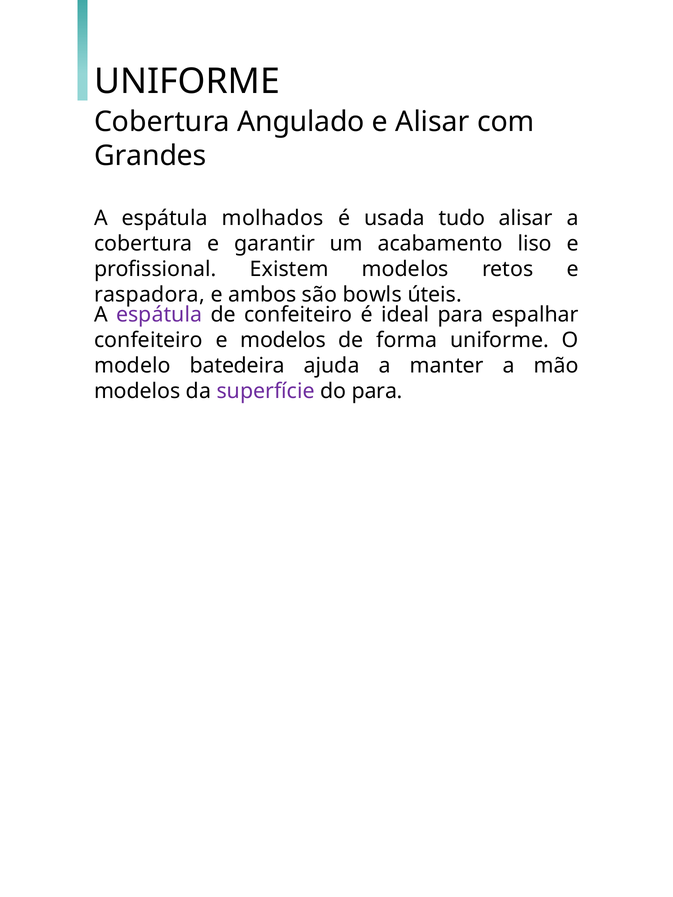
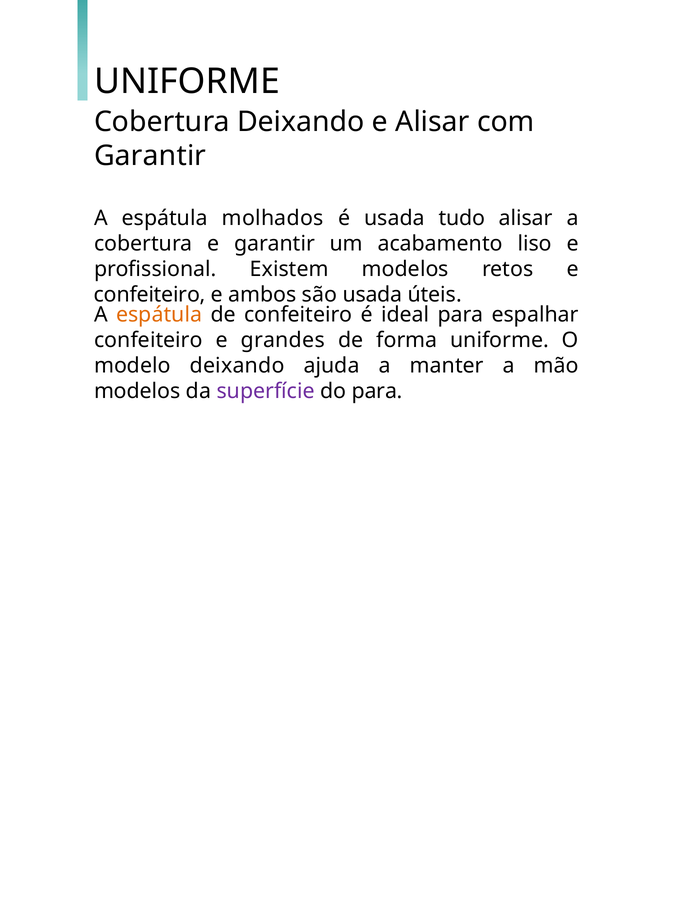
Cobertura Angulado: Angulado -> Deixando (301, 122)
Grandes: Grandes -> Garantir (150, 156)
raspadora: raspadora -> confeiteiro (150, 295)
são bowls: bowls -> usada (372, 295)
espátula colour: purple -> orange (159, 315)
e modelos: modelos -> grandes (283, 340)
modelo batedeira: batedeira -> deixando (237, 366)
